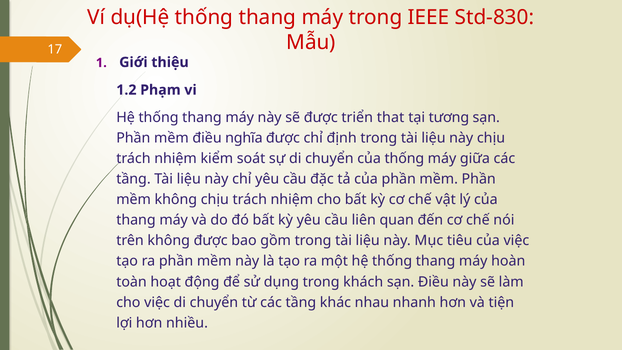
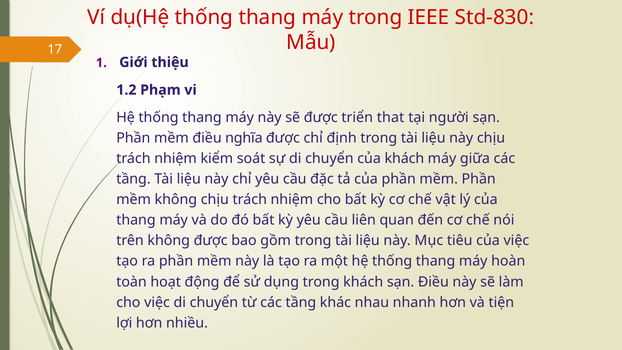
tương: tương -> người (449, 118)
của thống: thống -> khách (404, 159)
